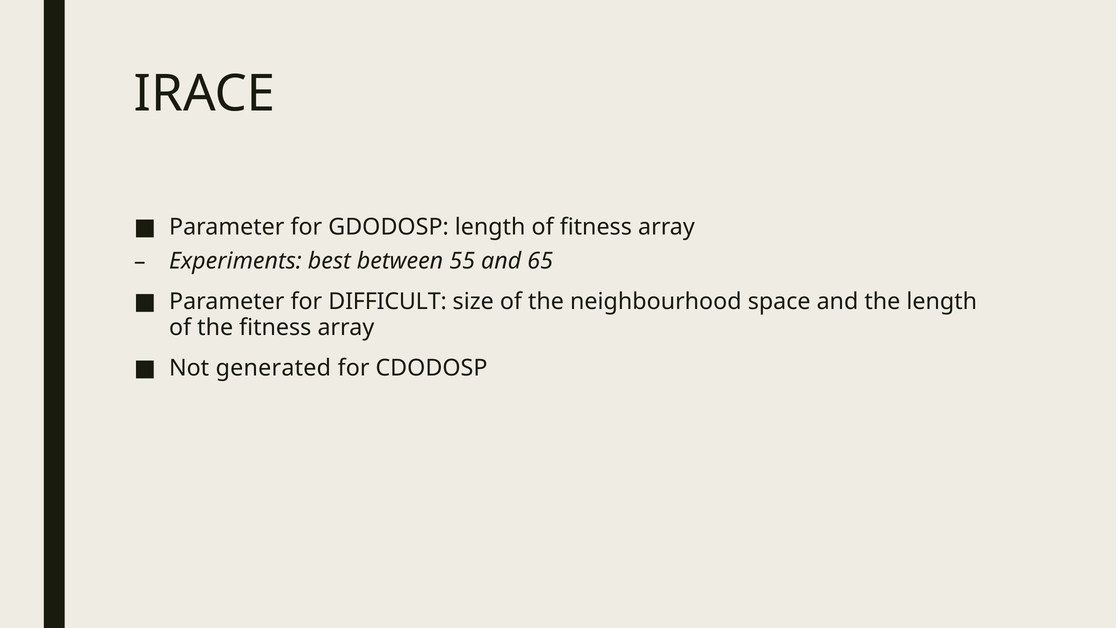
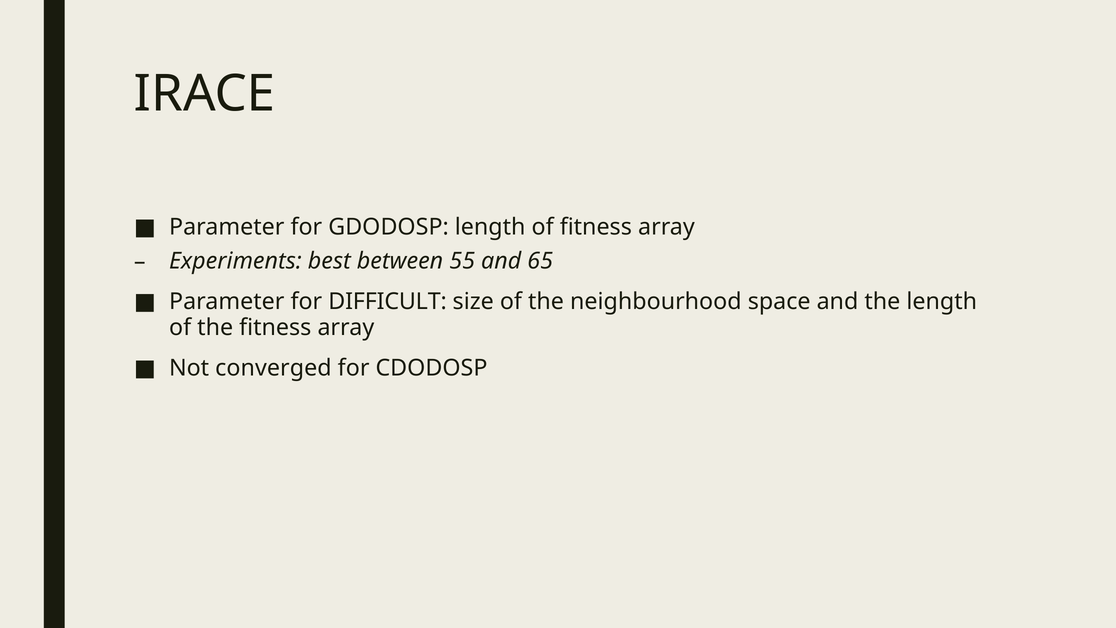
generated: generated -> converged (273, 368)
